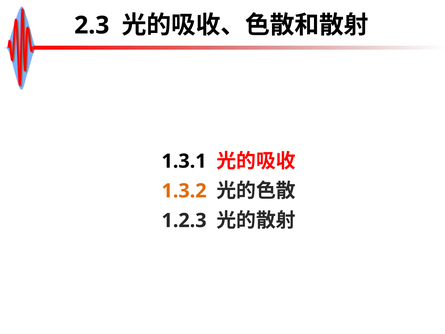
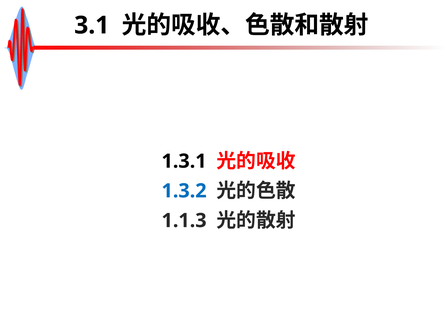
2.3: 2.3 -> 3.1 (92, 25)
1.3.2 colour: orange -> blue (184, 191)
1.2.3: 1.2.3 -> 1.1.3 (184, 220)
